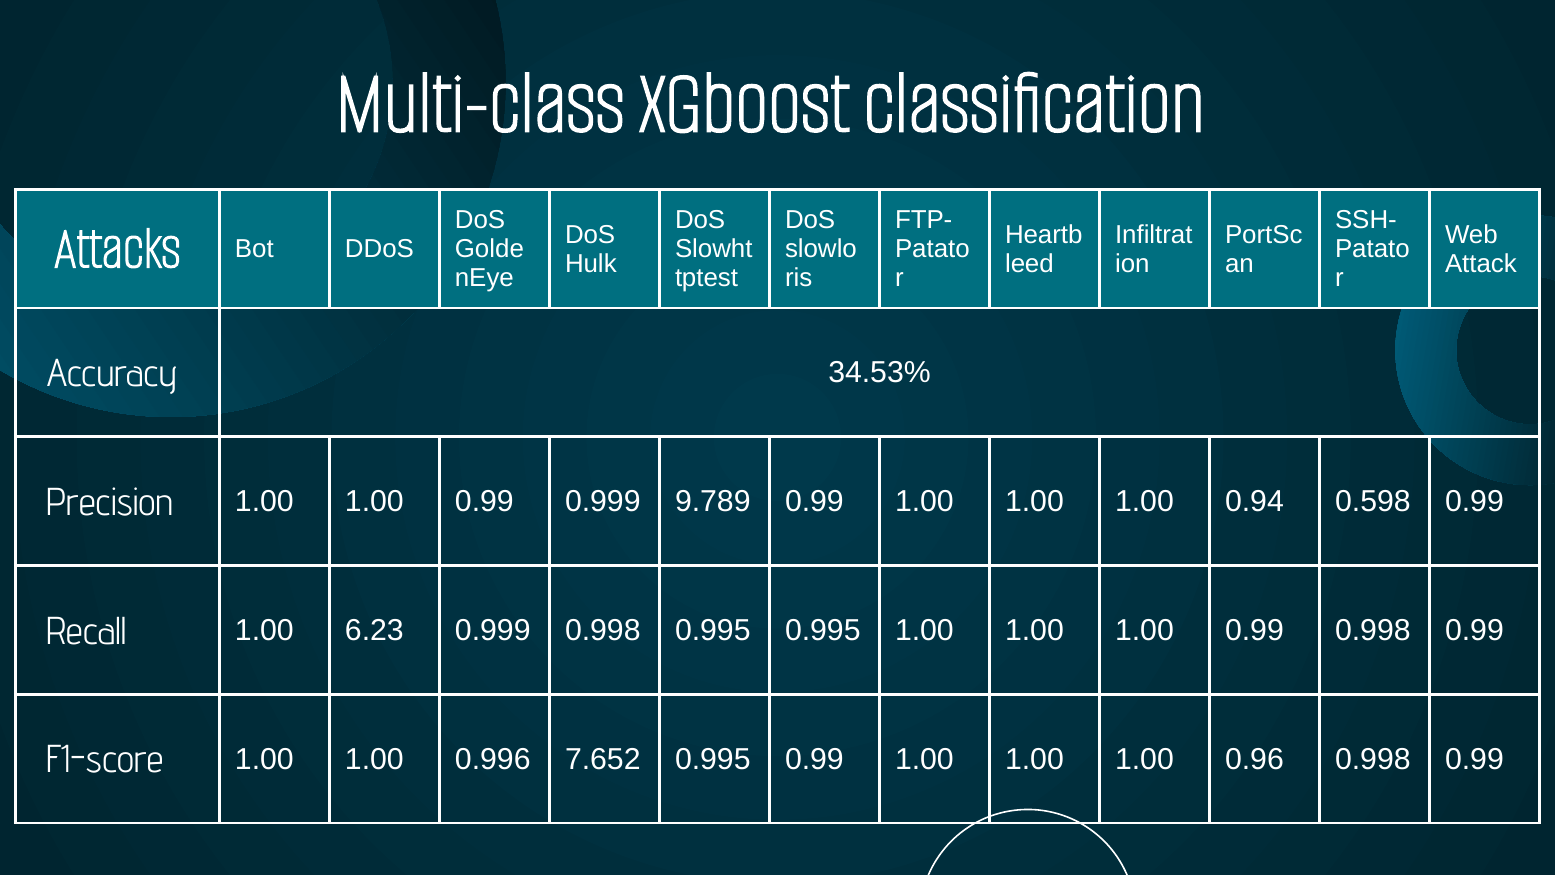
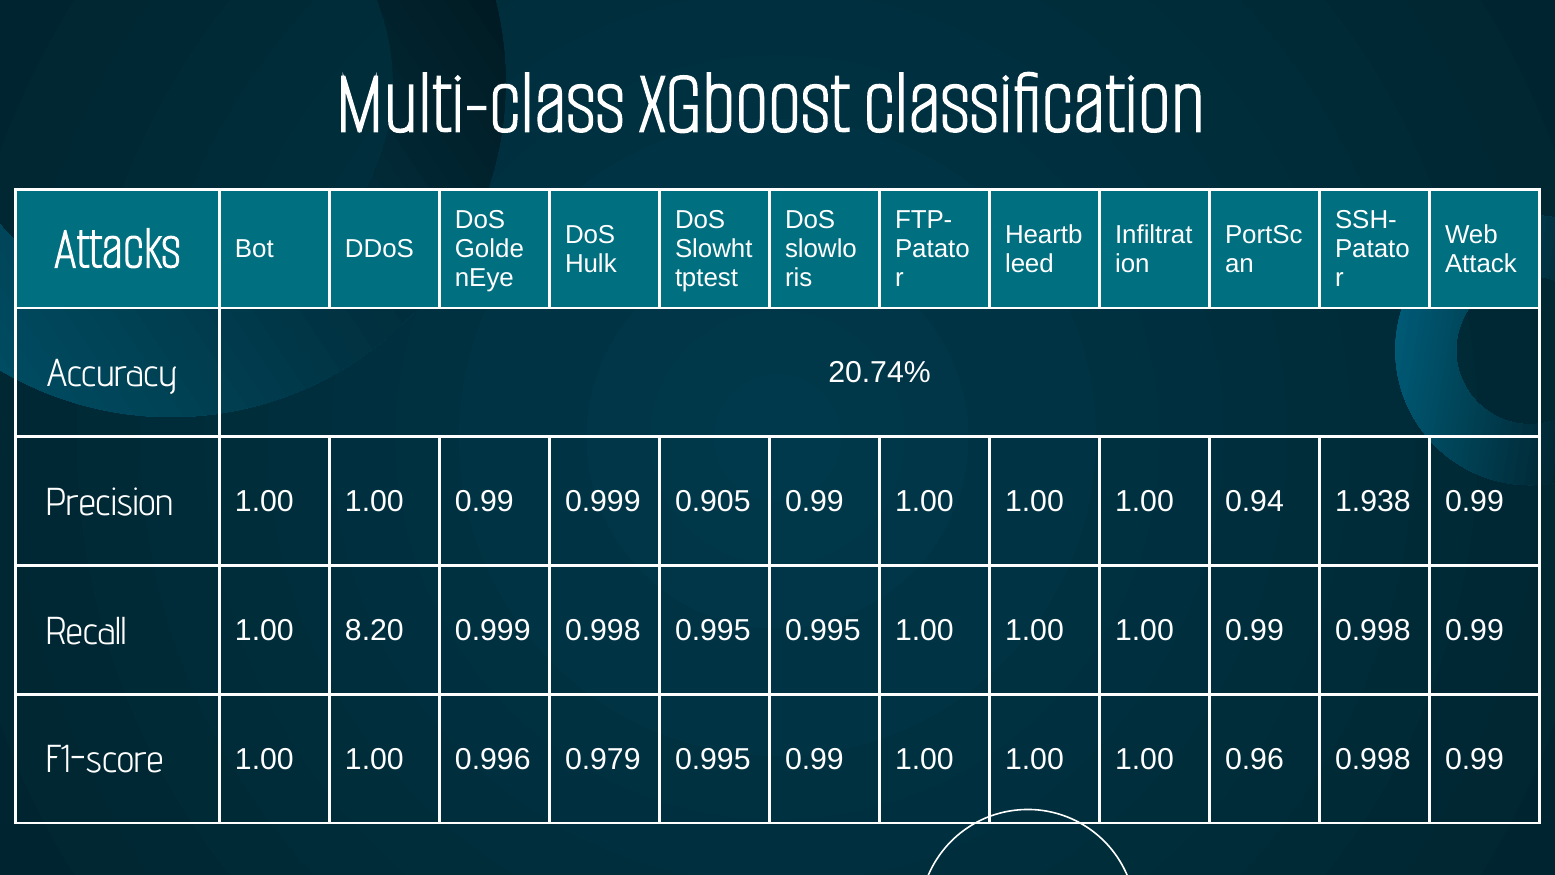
34.53%: 34.53% -> 20.74% (879, 373)
9.789: 9.789 -> 0.905 (713, 501)
0.598: 0.598 -> 1.938 (1373, 501)
6.23: 6.23 -> 8.20 (374, 630)
7.652: 7.652 -> 0.979 (603, 759)
